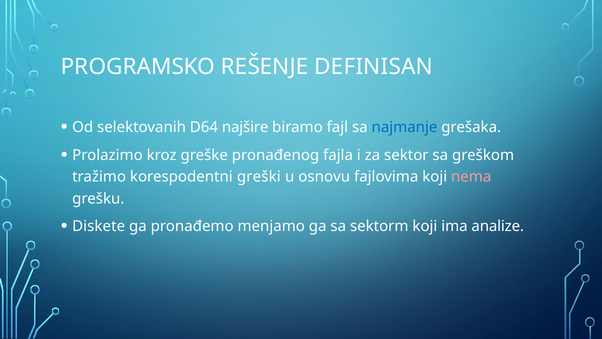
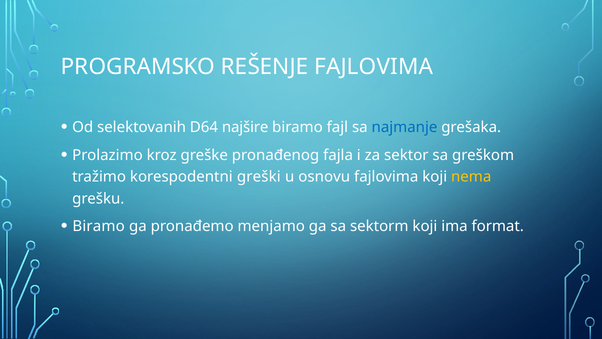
REŠENJE DEFINISAN: DEFINISAN -> FAJLOVIMA (374, 67)
nema colour: pink -> yellow (471, 177)
Diskete: Diskete -> Biramo (99, 226)
analize: analize -> format (498, 226)
